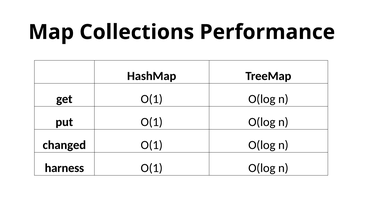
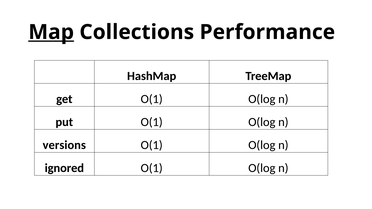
Map underline: none -> present (51, 32)
changed: changed -> versions (64, 145)
harness: harness -> ignored (64, 168)
